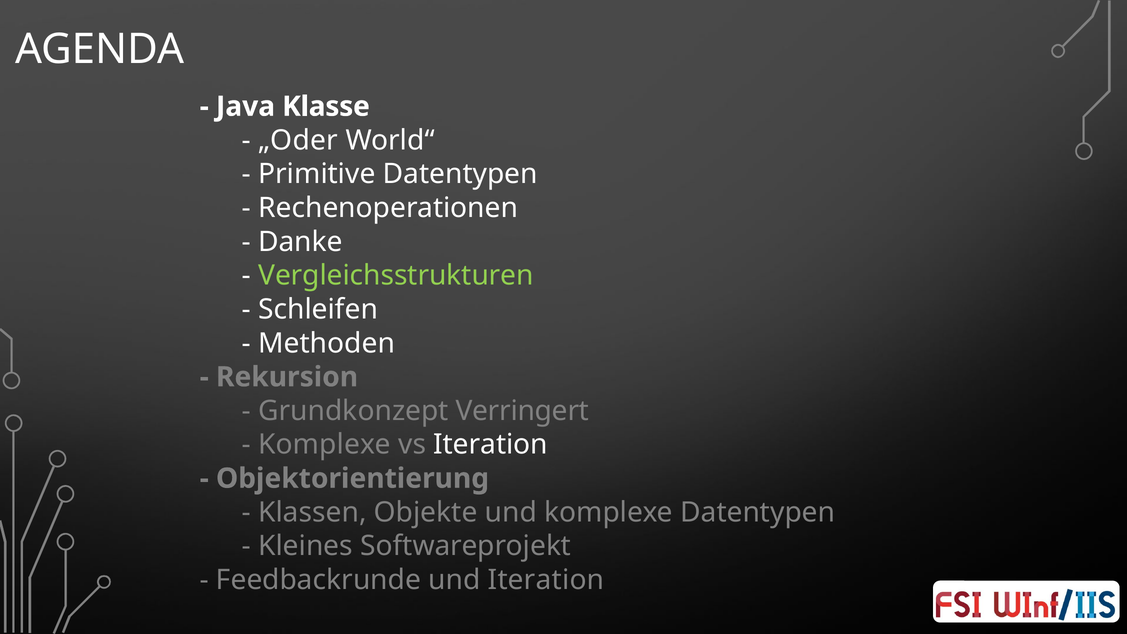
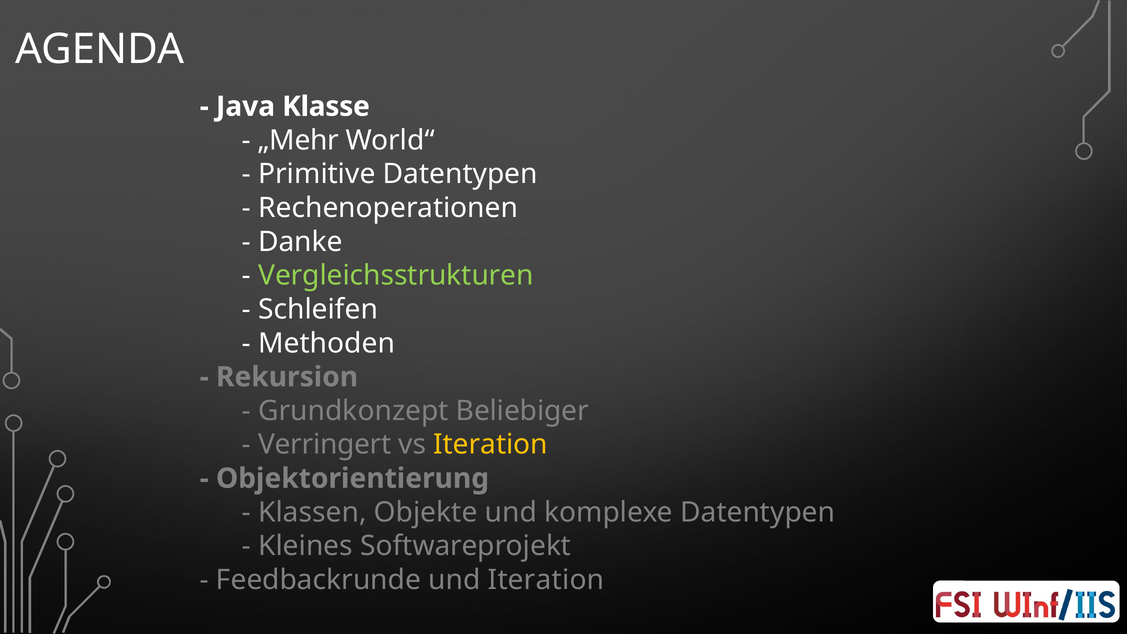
„Oder: „Oder -> „Mehr (298, 140)
Verringert: Verringert -> Beliebiger (522, 411)
Komplexe: Komplexe -> Verringert (325, 445)
Iteration colour: white -> yellow (491, 445)
